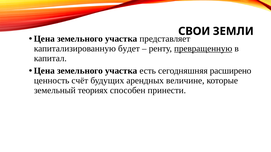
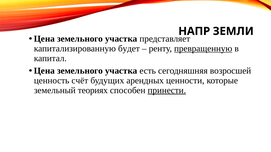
СВОИ: СВОИ -> НАПР (194, 31)
расширено: расширено -> возросшей (231, 71)
величине: величине -> ценности (185, 81)
принести underline: none -> present (167, 91)
